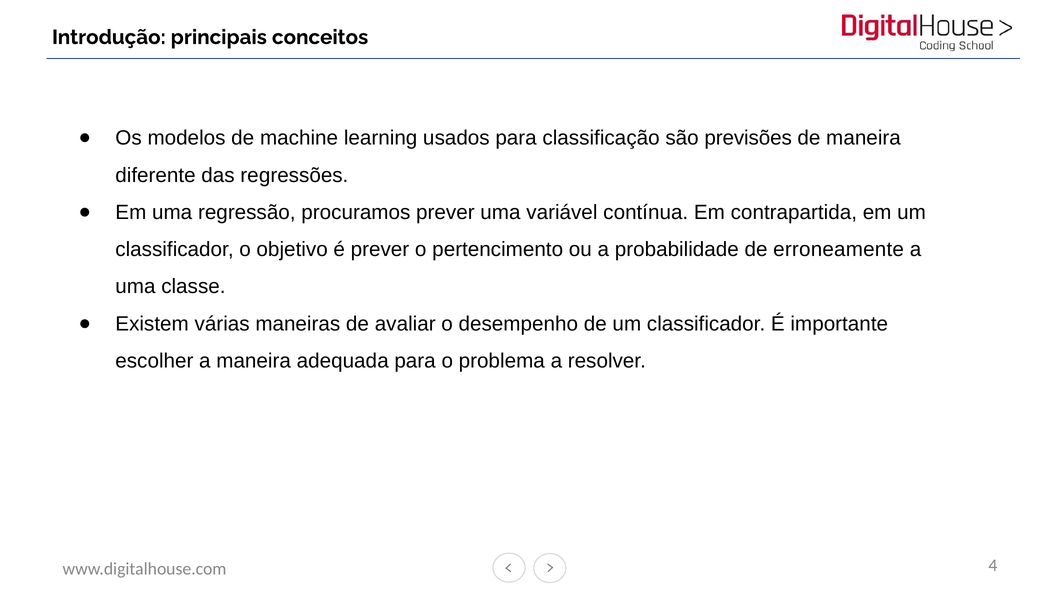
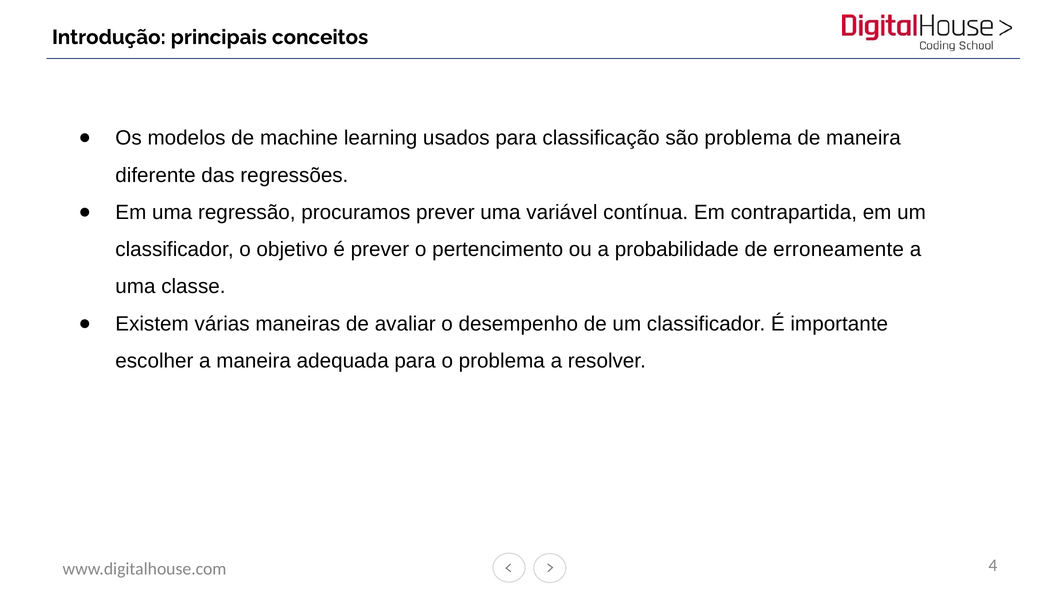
são previsões: previsões -> problema (748, 138)
